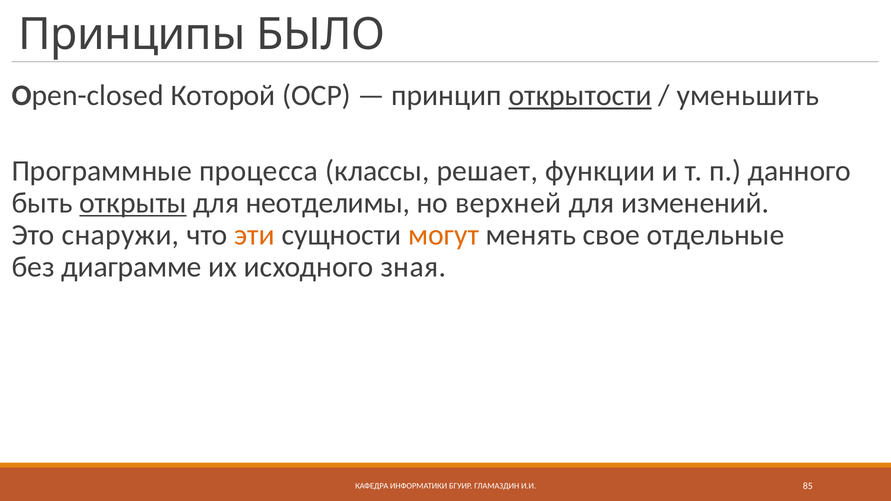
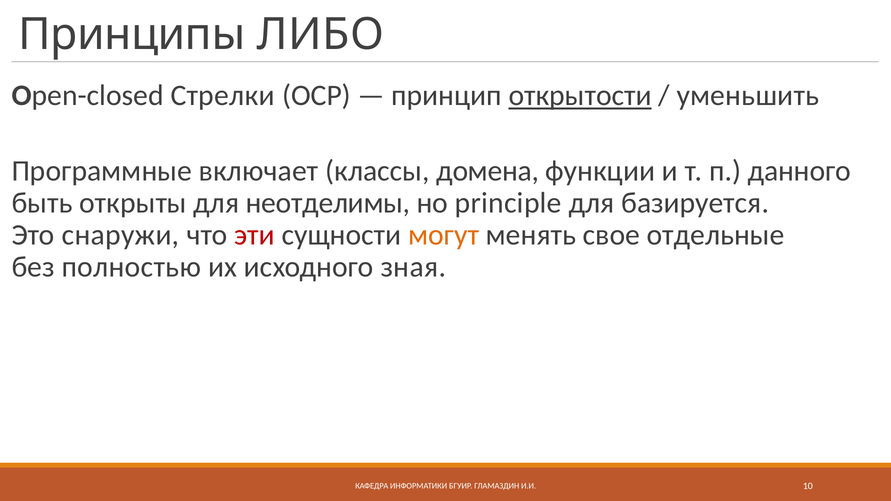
БЫЛО: БЫЛО -> ЛИБО (320, 35)
Которой: Которой -> Стрелки (223, 96)
процесса: процесса -> включает (259, 171)
решает: решает -> домена (488, 171)
открыты underline: present -> none (133, 203)
верхней: верхней -> principle (508, 203)
изменений: изменений -> базируется (695, 203)
эти colour: orange -> red (255, 235)
диаграмме: диаграмме -> полностью (131, 267)
85: 85 -> 10 (808, 486)
